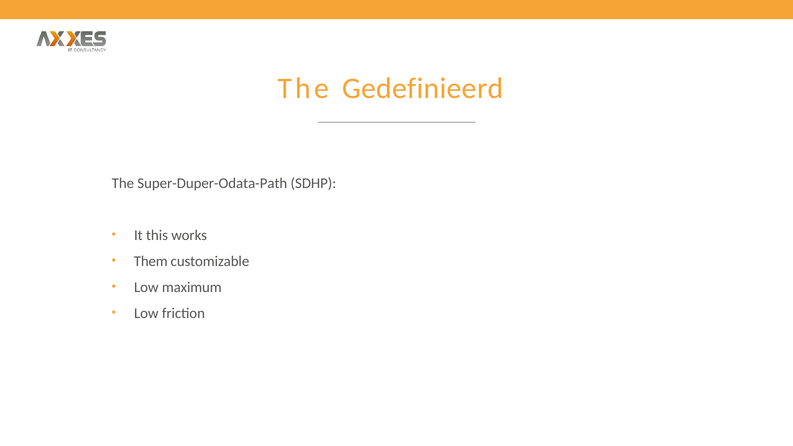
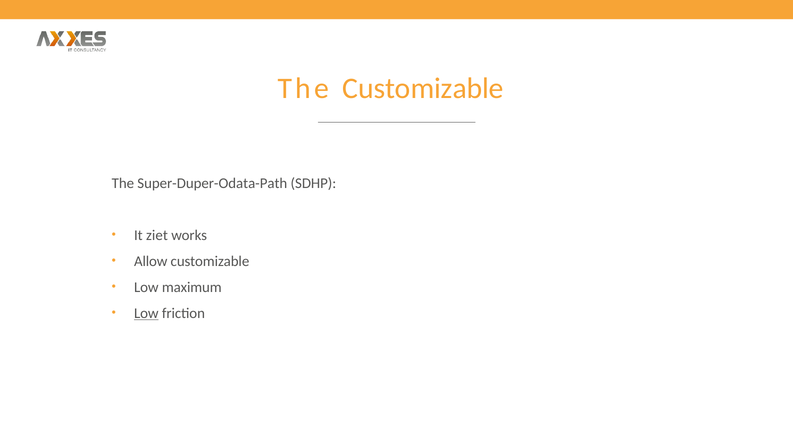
The Gedefinieerd: Gedefinieerd -> Customizable (423, 88)
this: this -> ziet (157, 235)
Them: Them -> Allow (151, 261)
Low underline: none -> present (146, 313)
